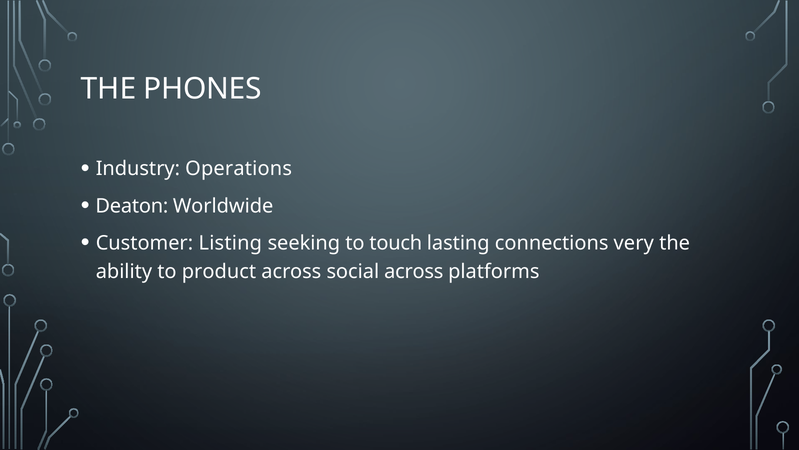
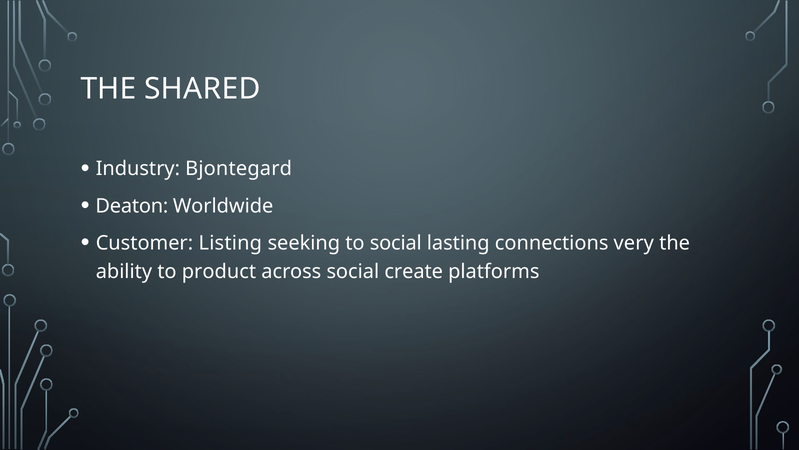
PHONES: PHONES -> SHARED (202, 89)
Operations: Operations -> Bjontegard (239, 169)
to touch: touch -> social (396, 243)
social across: across -> create (414, 272)
